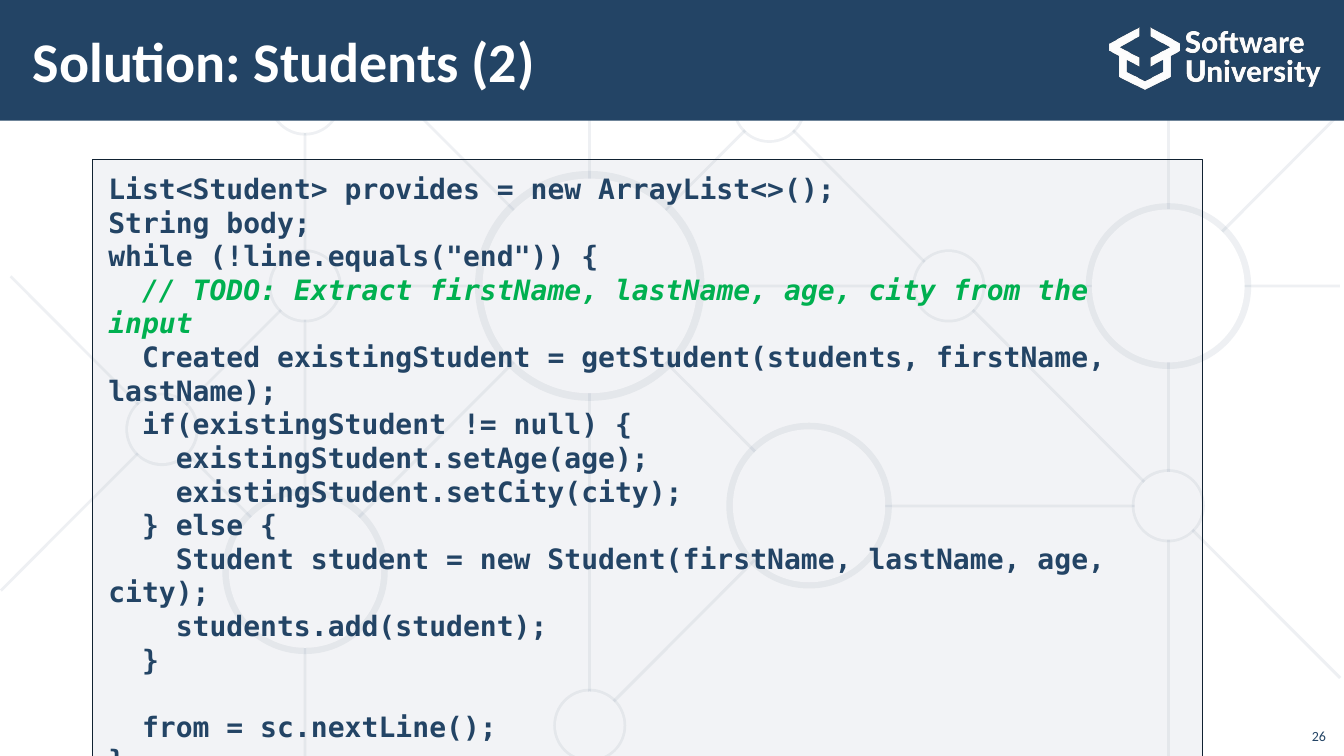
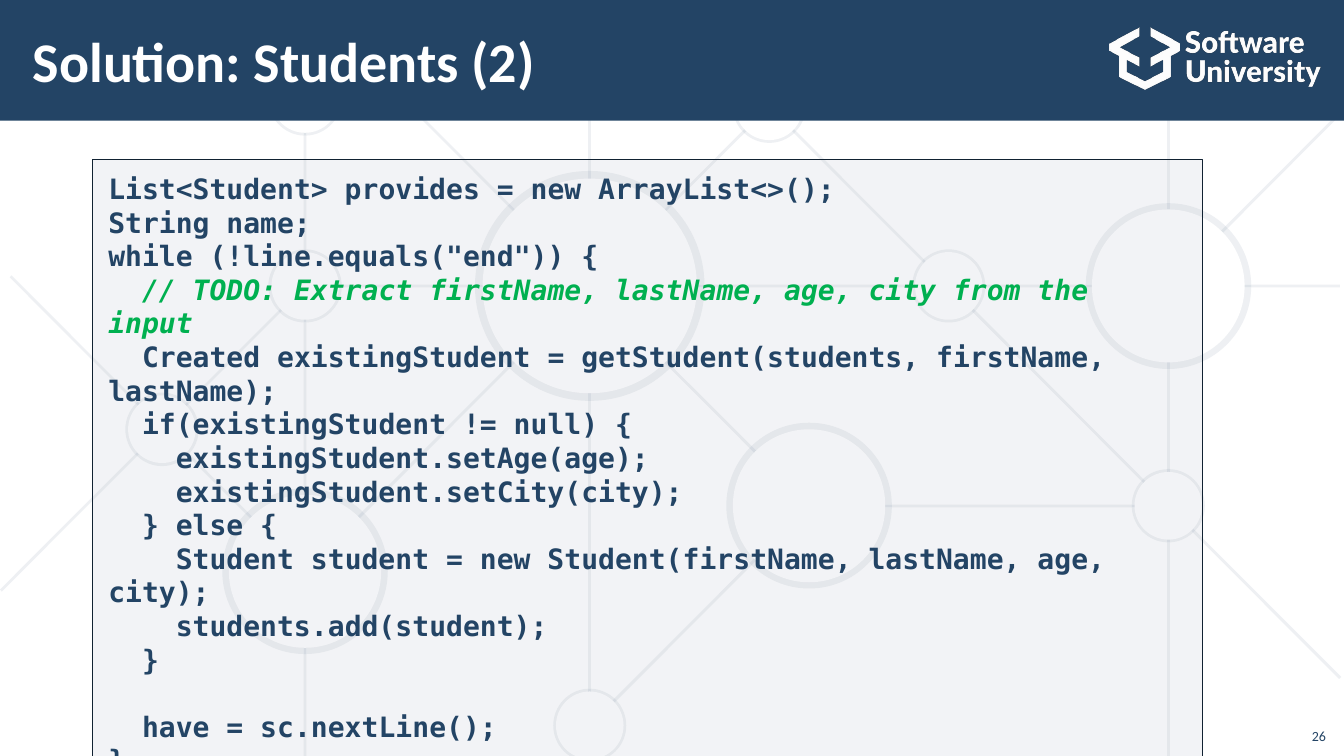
body: body -> name (269, 224)
from: from -> have (176, 728)
